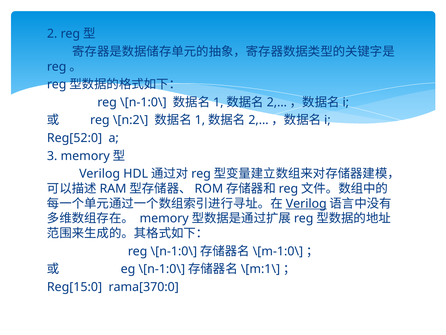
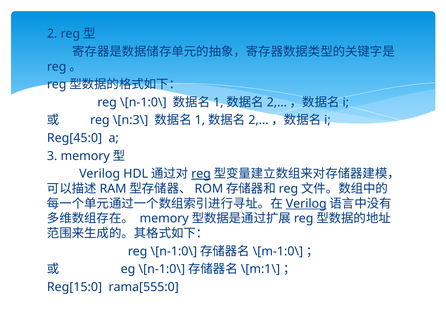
\[n:2\: \[n:2\ -> \[n:3\ (131, 120)
Reg[52:0: Reg[52:0 -> Reg[45:0 (75, 138)
reg underline: none -> present (201, 174)
rama[370:0: rama[370:0 -> rama[555:0 (144, 287)
